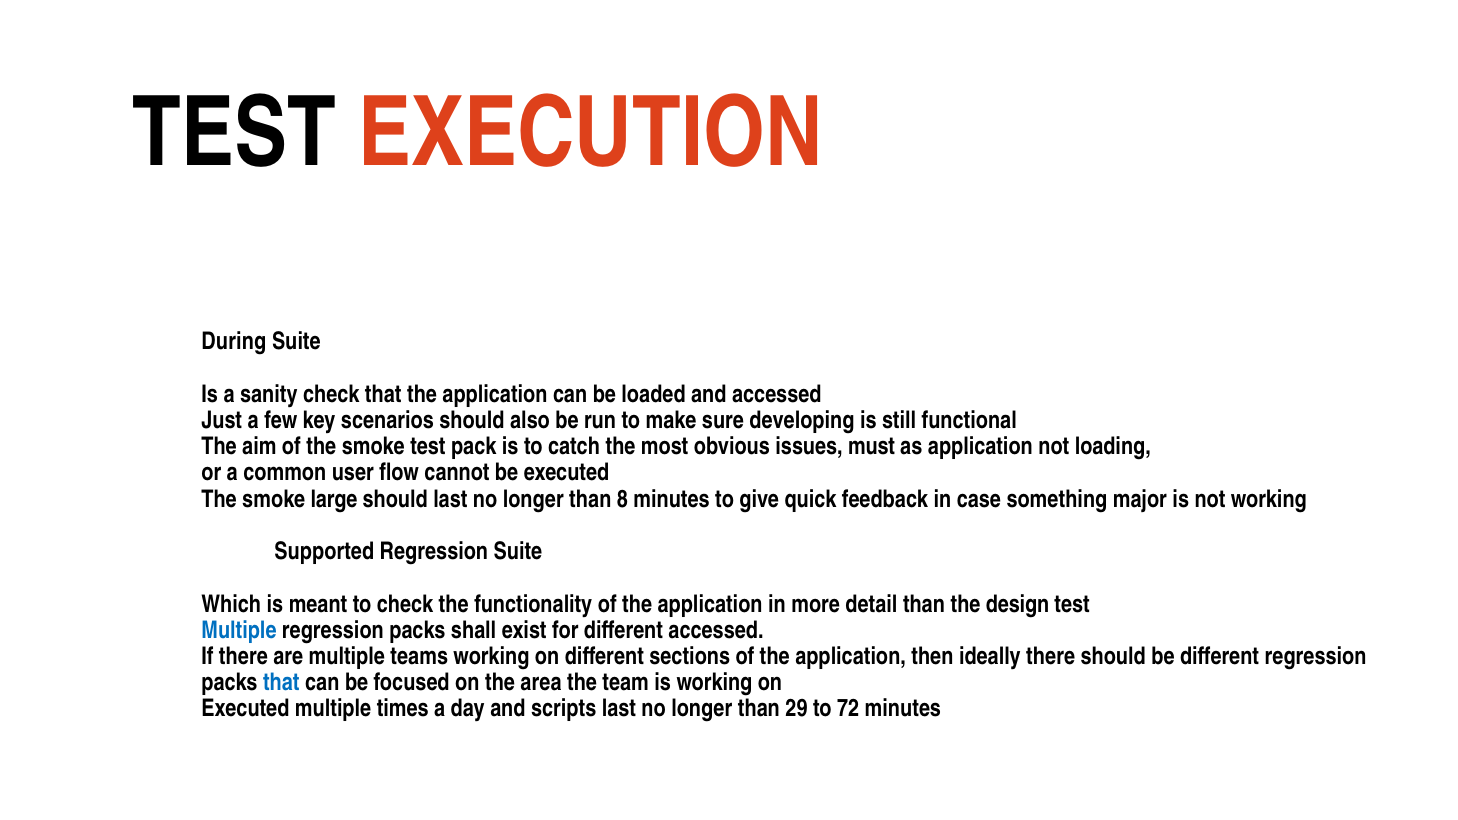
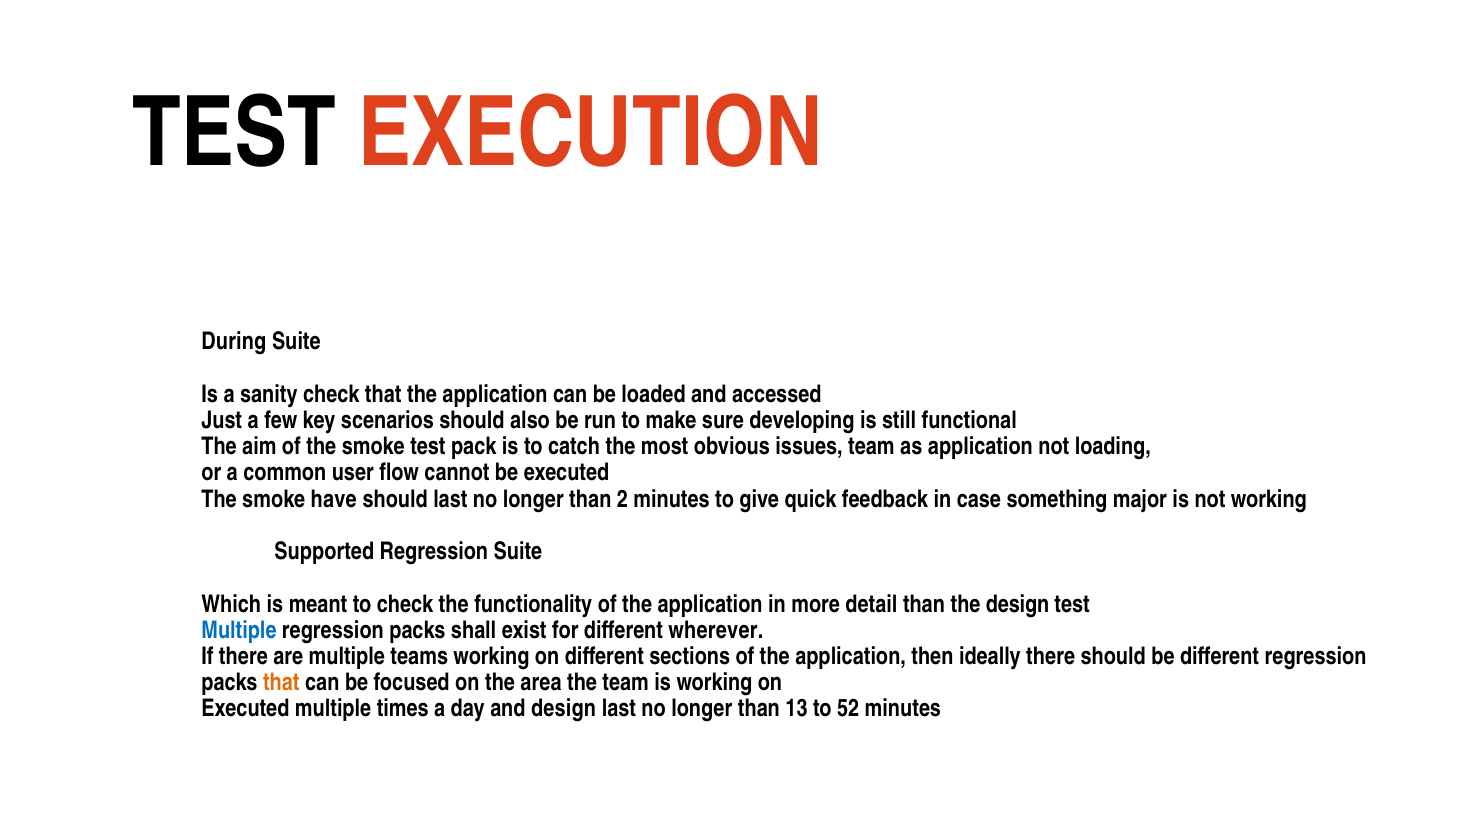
issues must: must -> team (871, 447)
large: large -> have (334, 499)
8: 8 -> 2 (623, 499)
different accessed: accessed -> wherever (716, 630)
that colour: blue -> orange (281, 683)
and scripts: scripts -> design (564, 709)
29: 29 -> 13 (797, 709)
72: 72 -> 52 (848, 709)
